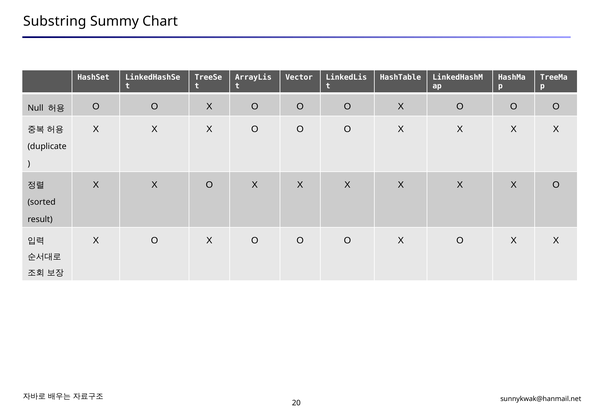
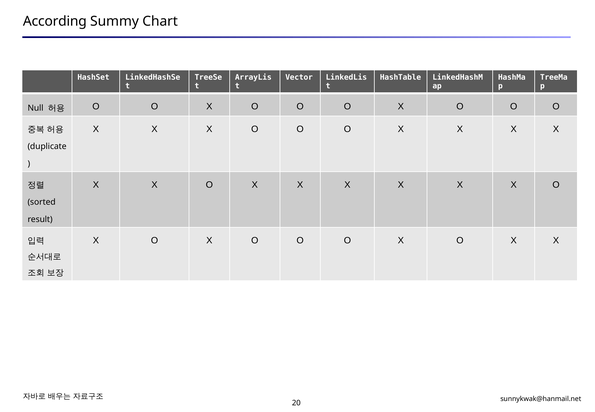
Substring: Substring -> According (55, 21)
